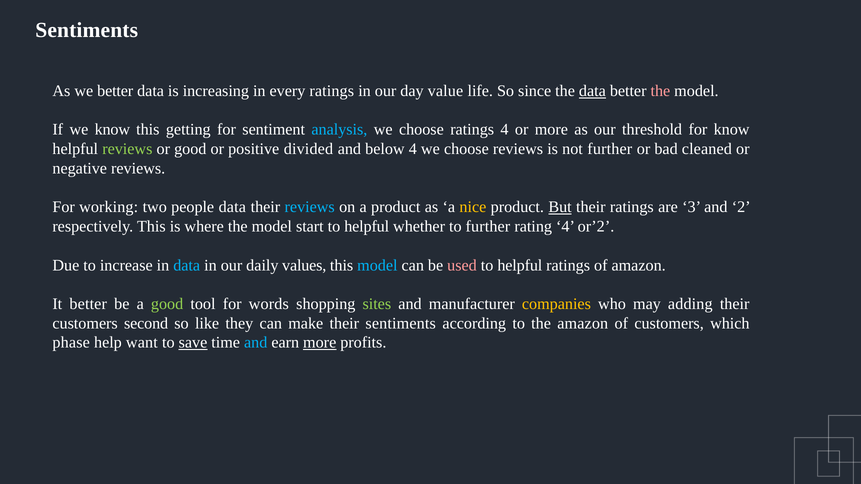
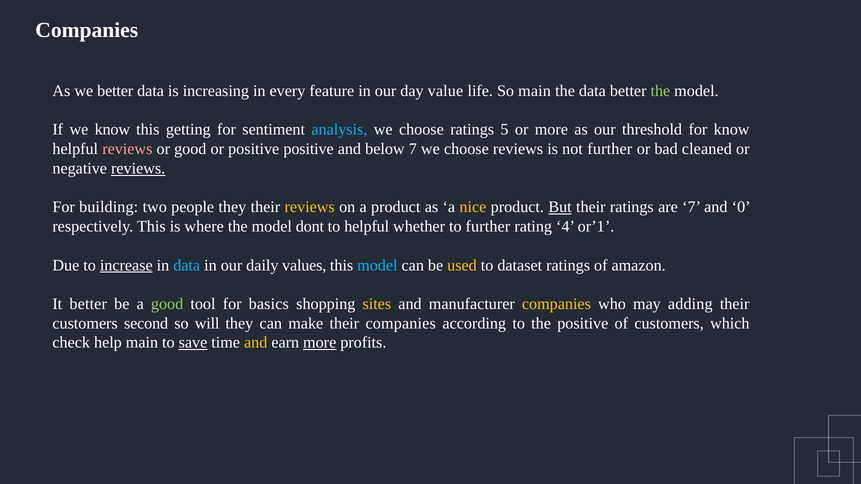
Sentiments: Sentiments -> Companies (87, 30)
every ratings: ratings -> feature (332, 91)
So since: since -> main (535, 91)
data underline: present -> none (592, 91)
the colour: pink -> light green (660, 91)
ratings 4: 4 -> 5 (504, 130)
reviews colour: light green -> pink (127, 149)
positive divided: divided -> positive (309, 149)
below 4: 4 -> 7 (413, 149)
reviews underline: none -> present (138, 168)
working: working -> building (109, 207)
people data: data -> they (232, 207)
reviews colour: light blue -> yellow (310, 207)
are 3: 3 -> 7 (692, 207)
2: 2 -> 0 (741, 207)
start: start -> dont (310, 227)
or’2: or’2 -> or’1 (596, 227)
increase underline: none -> present (126, 265)
used colour: pink -> yellow (462, 265)
helpful: helpful -> dataset (520, 265)
words: words -> basics (269, 304)
sites colour: light green -> yellow (377, 304)
like: like -> will (207, 323)
their sentiments: sentiments -> companies (401, 323)
the amazon: amazon -> positive (583, 323)
phase: phase -> check (71, 343)
help want: want -> main (142, 343)
and colour: light blue -> yellow (256, 343)
